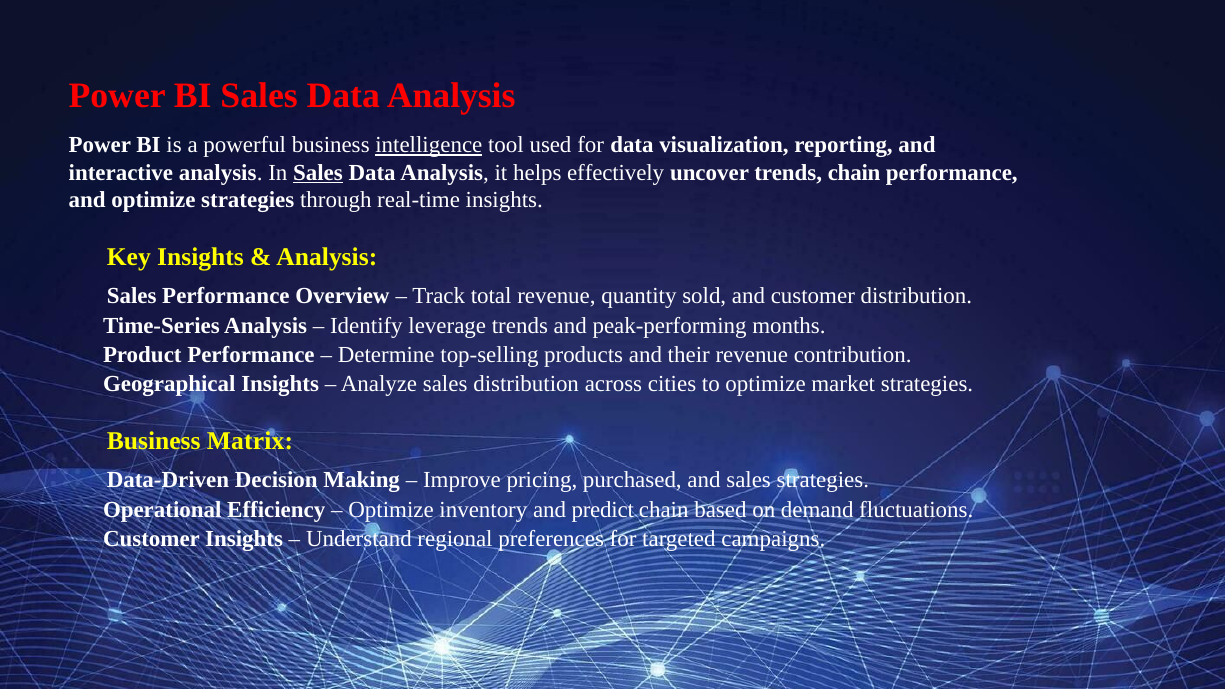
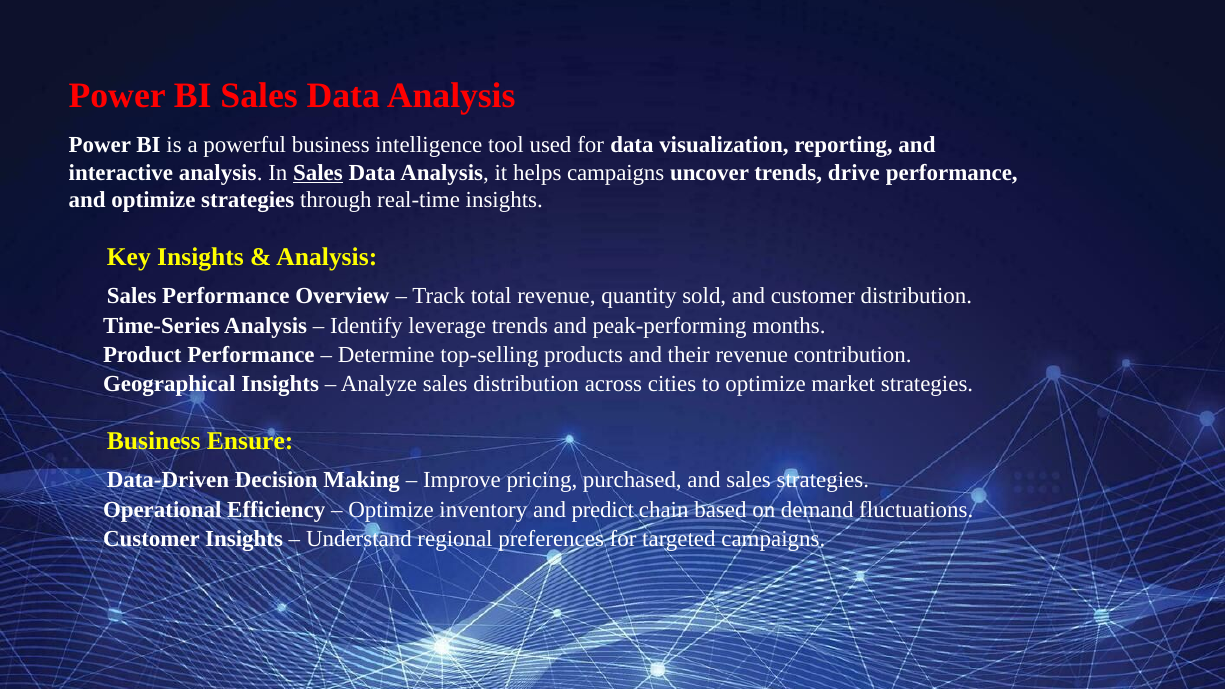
intelligence underline: present -> none (429, 145)
helps effectively: effectively -> campaigns (616, 173)
trends chain: chain -> drive (854, 173)
Matrix: Matrix -> Ensure (250, 441)
